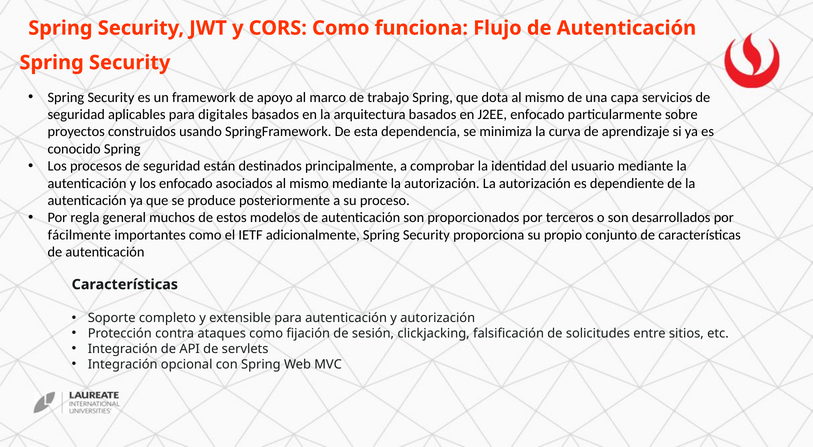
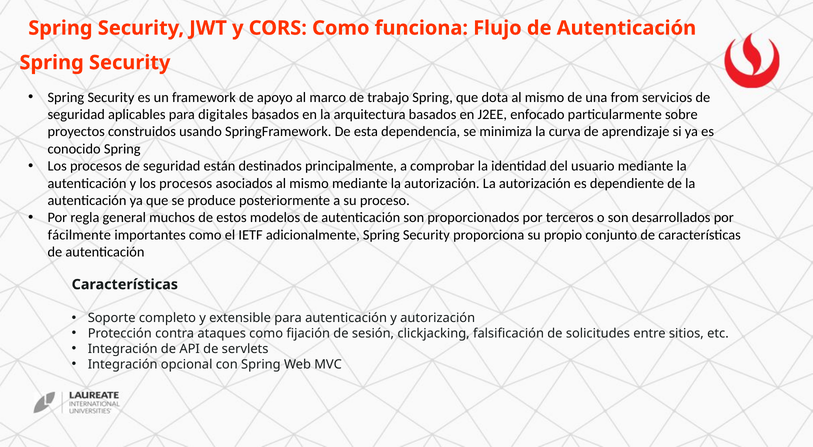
capa: capa -> from (625, 97)
y los enfocado: enfocado -> procesos (186, 183)
